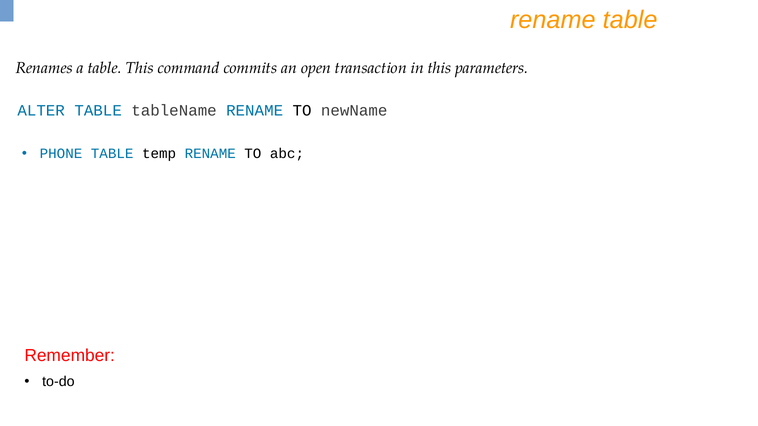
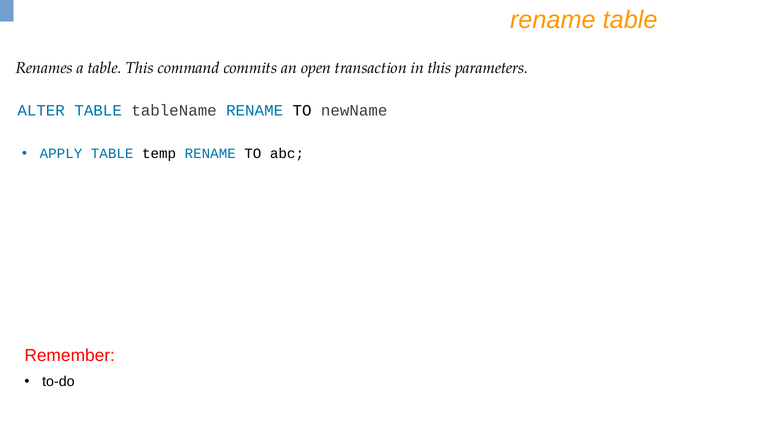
PHONE: PHONE -> APPLY (61, 154)
